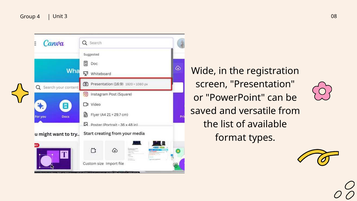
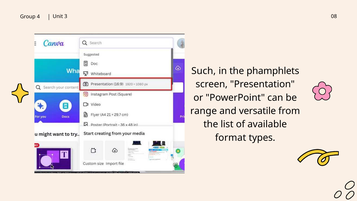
Wide: Wide -> Such (204, 71)
registration: registration -> phamphlets (273, 71)
saved: saved -> range (204, 111)
